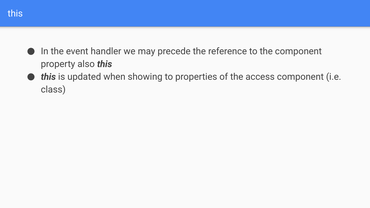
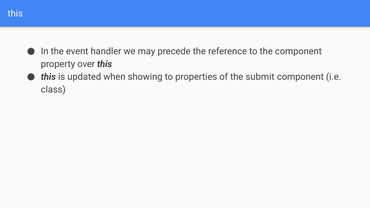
also: also -> over (86, 64)
access: access -> submit (260, 77)
